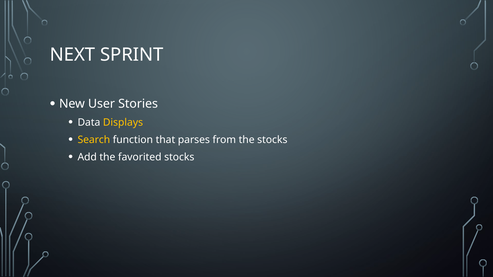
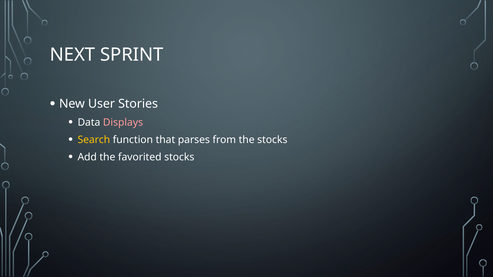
Displays colour: yellow -> pink (123, 122)
